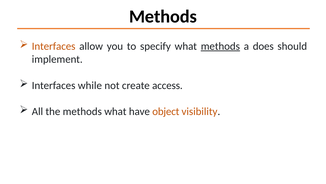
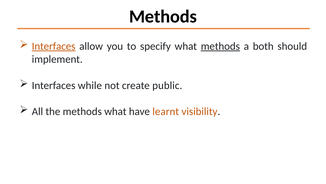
Interfaces underline: none -> present (54, 46)
does: does -> both (263, 46)
access: access -> public (167, 85)
object: object -> learnt (166, 111)
